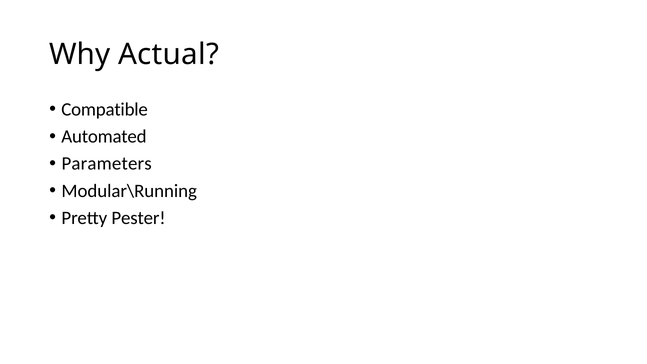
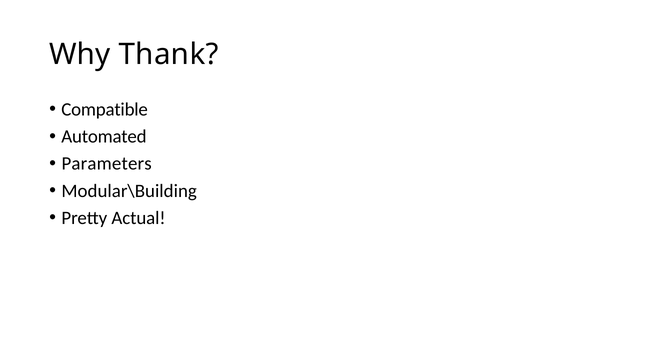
Actual: Actual -> Thank (169, 54)
Modular\Running: Modular\Running -> Modular\Building (129, 191)
Pester: Pester -> Actual (139, 218)
